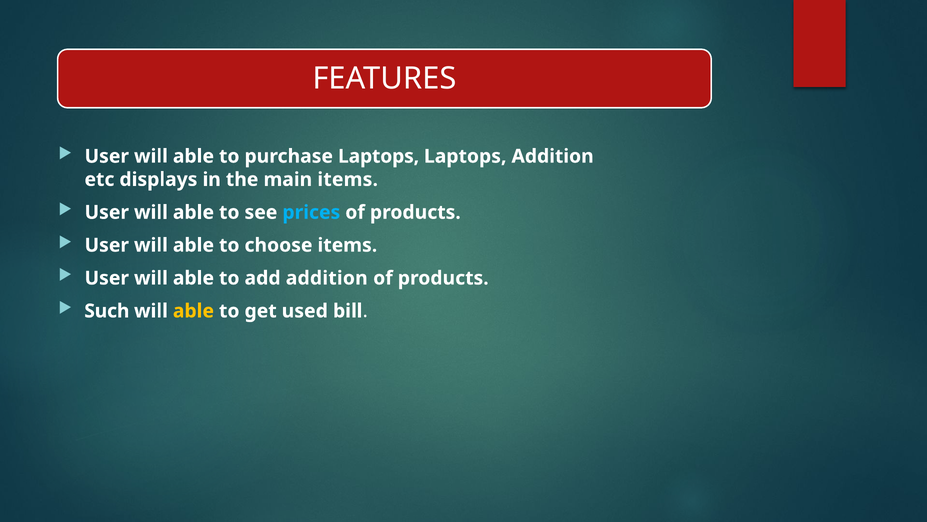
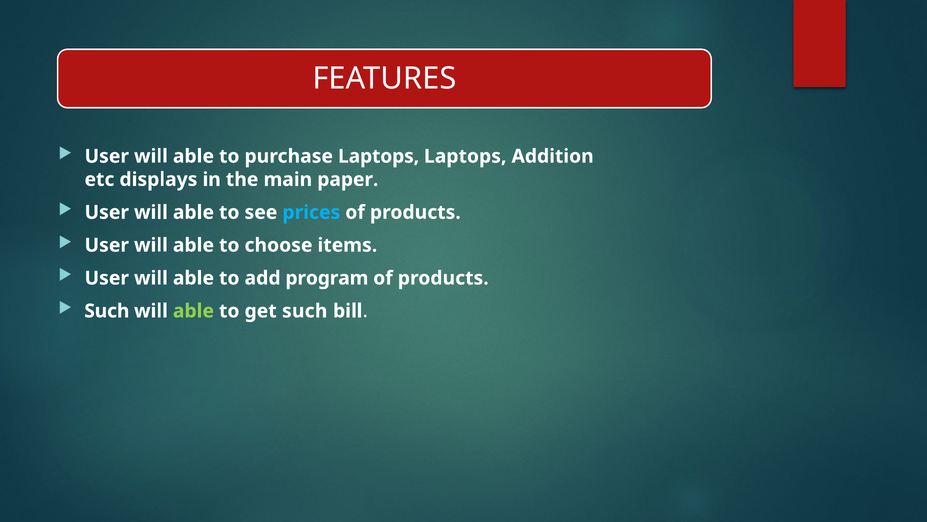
main items: items -> paper (348, 179)
add addition: addition -> program (327, 278)
able colour: yellow -> light green (193, 311)
get used: used -> such (305, 311)
